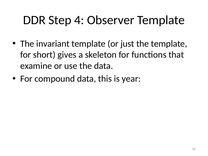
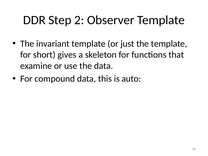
4: 4 -> 2 (79, 20)
year: year -> auto (131, 79)
